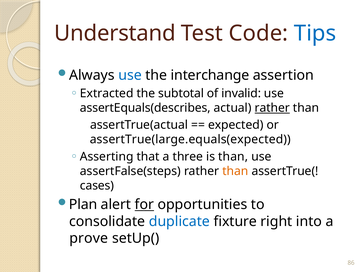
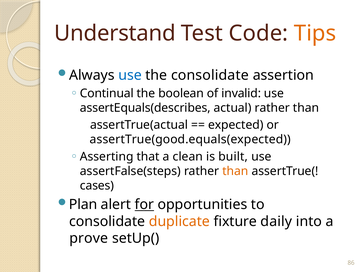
Tips colour: blue -> orange (315, 33)
the interchange: interchange -> consolidate (210, 75)
Extracted: Extracted -> Continual (107, 94)
subtotal: subtotal -> boolean (181, 94)
rather underline: present -> none (272, 108)
assertTrue(large.equals(expected: assertTrue(large.equals(expected -> assertTrue(good.equals(expected (190, 140)
three: three -> clean (188, 157)
is than: than -> built (233, 157)
duplicate colour: blue -> orange (179, 222)
right: right -> daily (276, 222)
